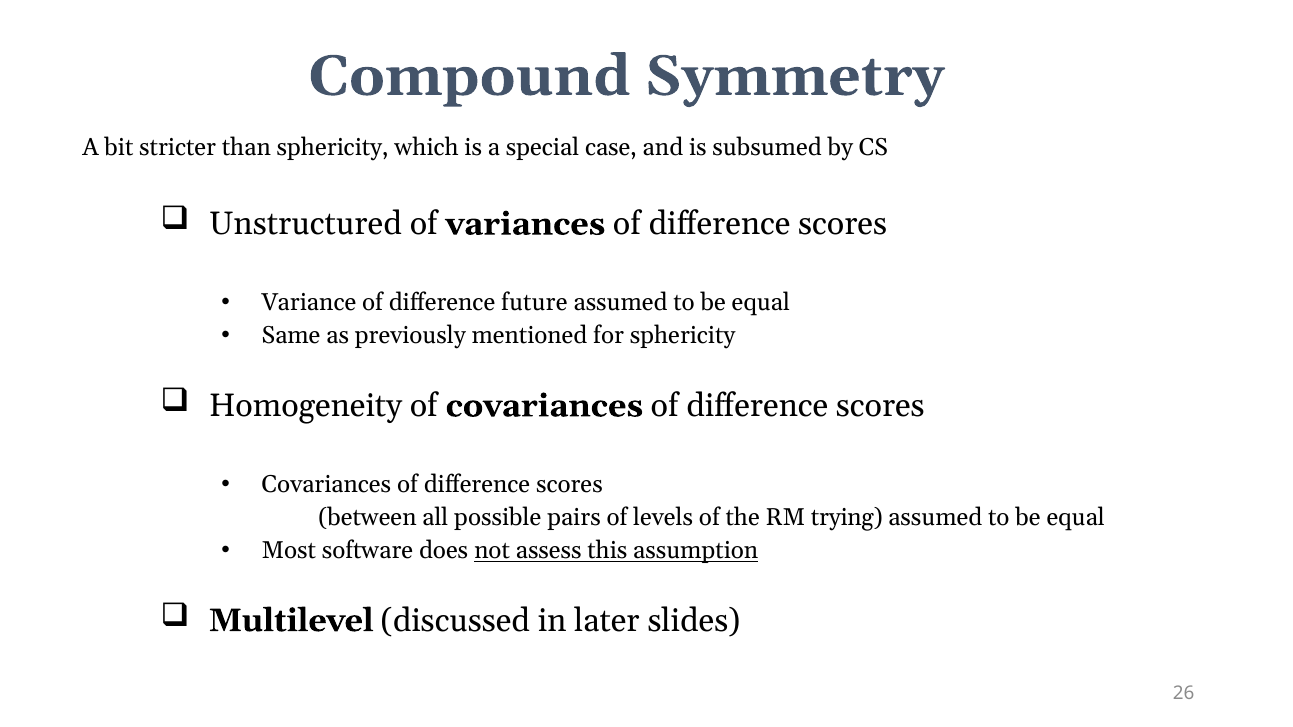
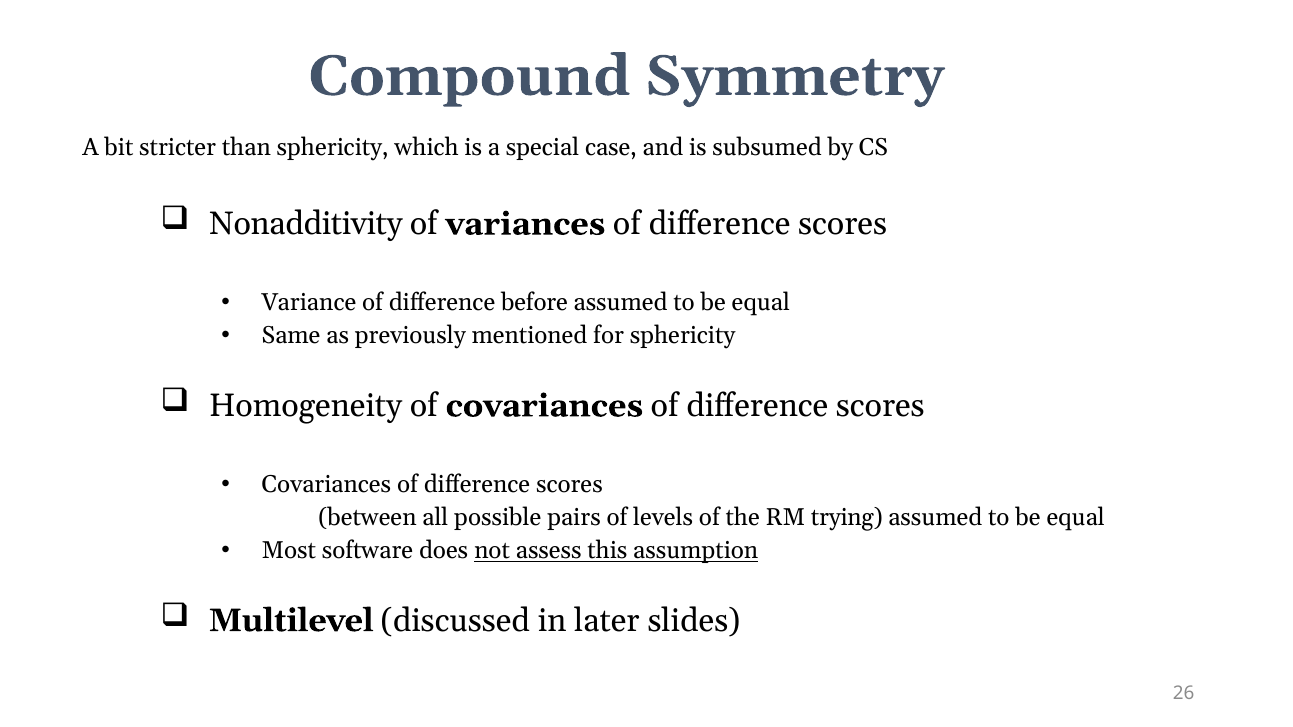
Unstructured: Unstructured -> Nonadditivity (306, 224)
future: future -> before (534, 303)
